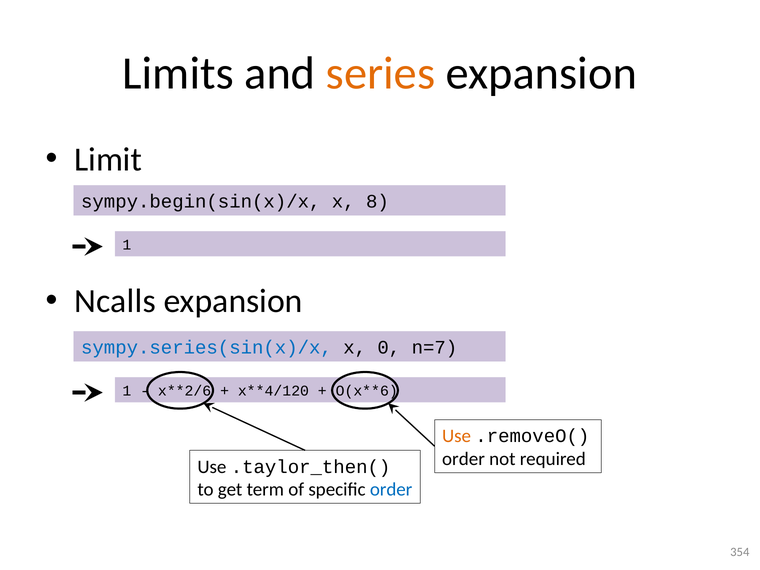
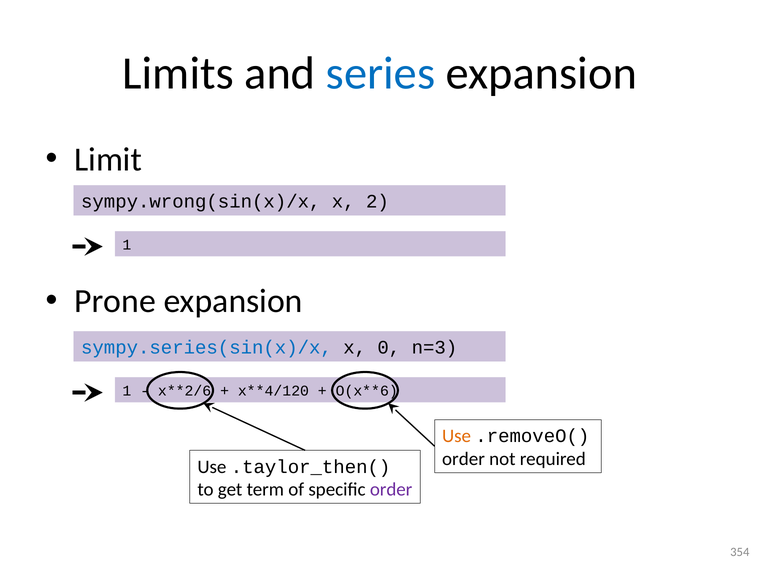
series colour: orange -> blue (381, 74)
sympy.begin(sin(x)/x: sympy.begin(sin(x)/x -> sympy.wrong(sin(x)/x (201, 202)
8: 8 -> 2 (377, 202)
Ncalls: Ncalls -> Prone (115, 301)
n=7: n=7 -> n=3 (434, 348)
order colour: blue -> purple (391, 490)
